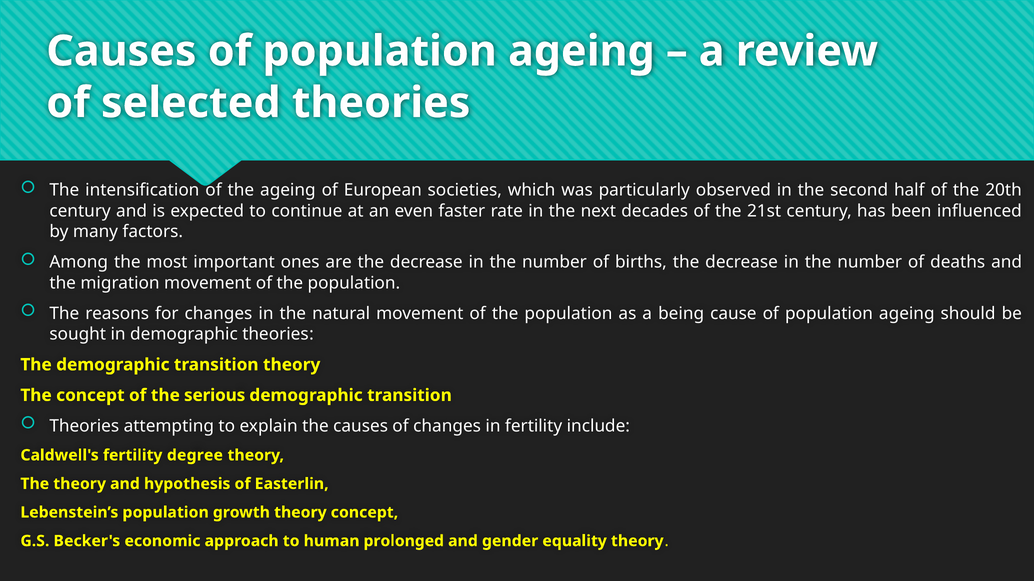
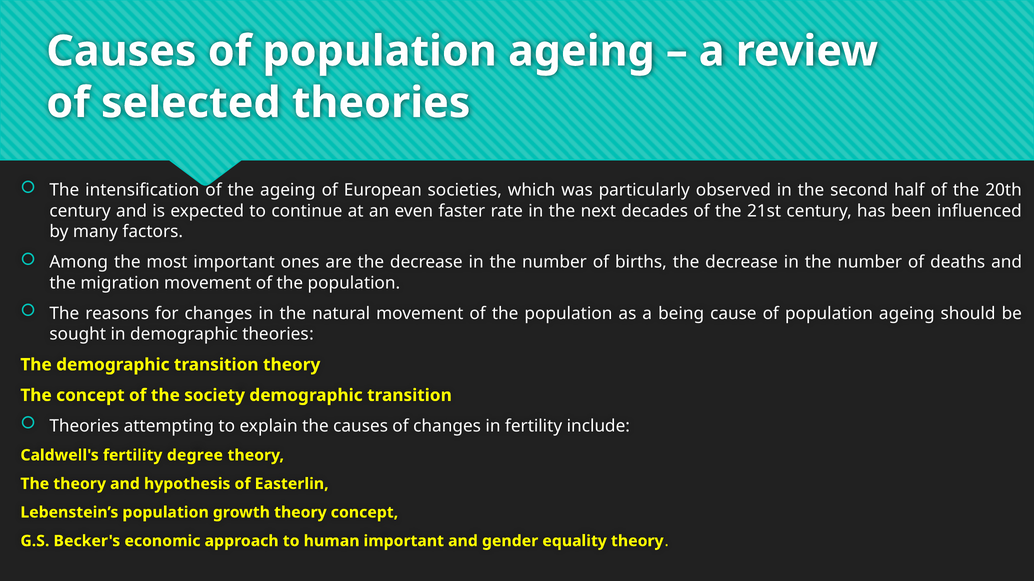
serious: serious -> society (215, 396)
human prolonged: prolonged -> important (404, 542)
